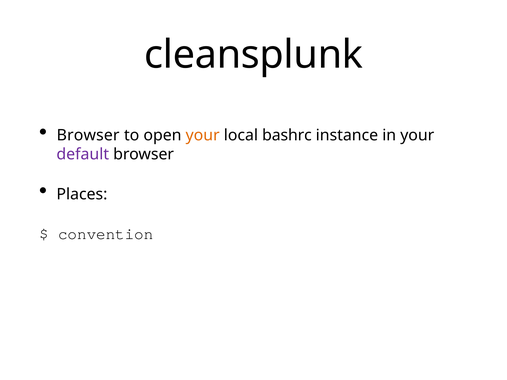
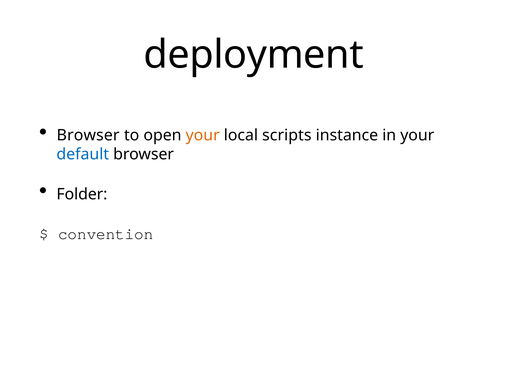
cleansplunk: cleansplunk -> deployment (254, 55)
bashrc: bashrc -> scripts (287, 136)
default colour: purple -> blue (83, 155)
Places: Places -> Folder (82, 194)
